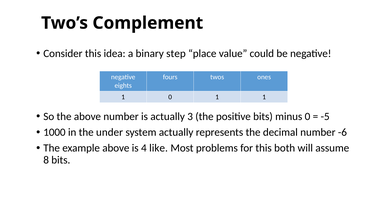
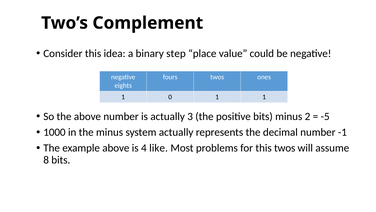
minus 0: 0 -> 2 (307, 116)
the under: under -> minus (110, 132)
-6: -6 -> -1 (342, 132)
this both: both -> twos (285, 148)
